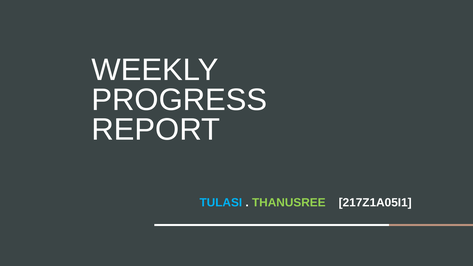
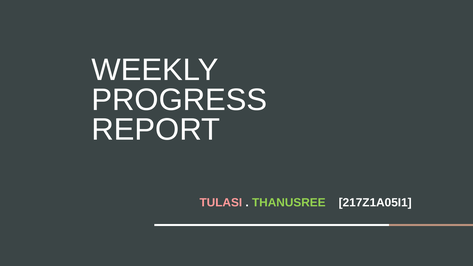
TULASI colour: light blue -> pink (221, 203)
